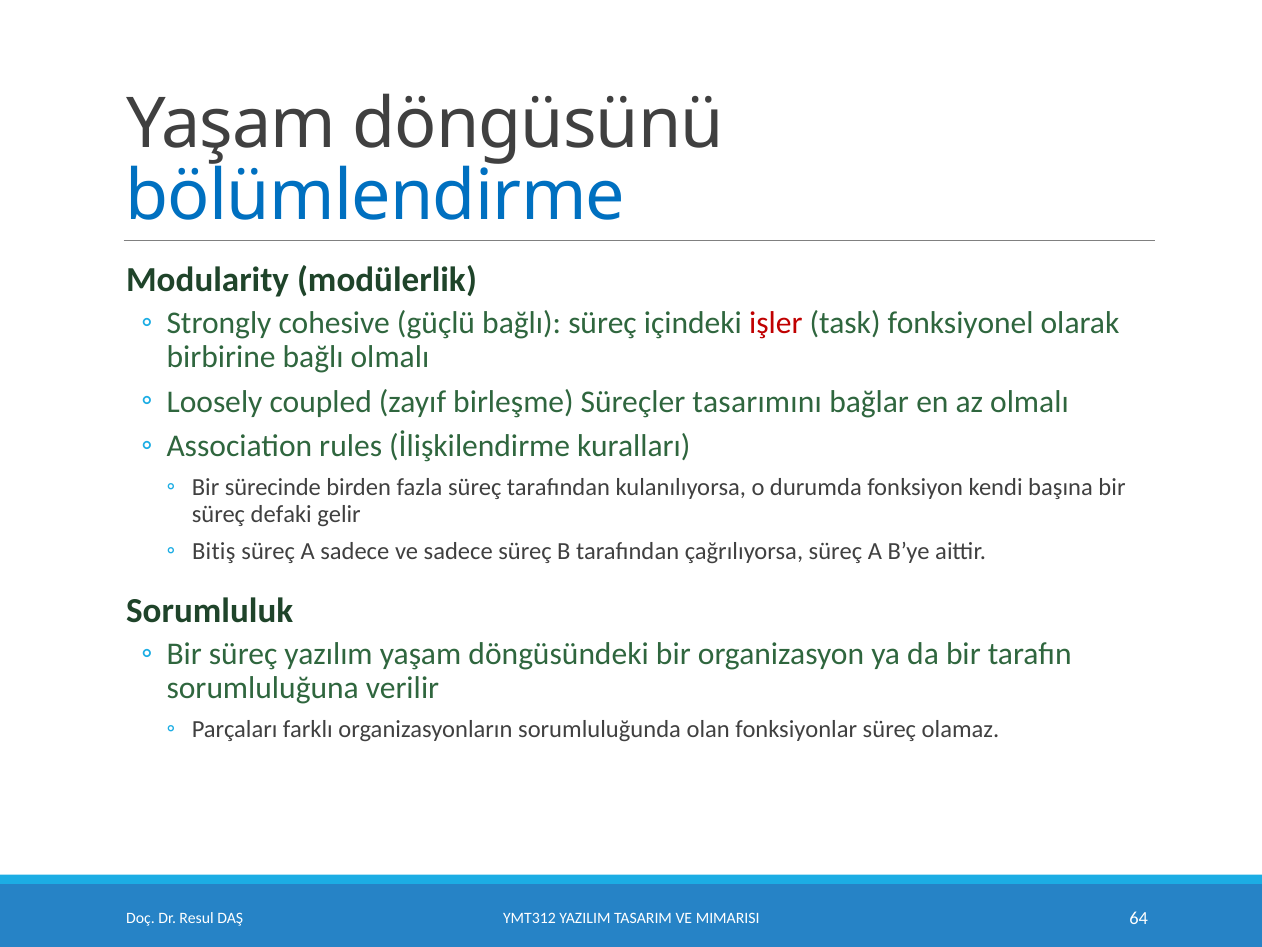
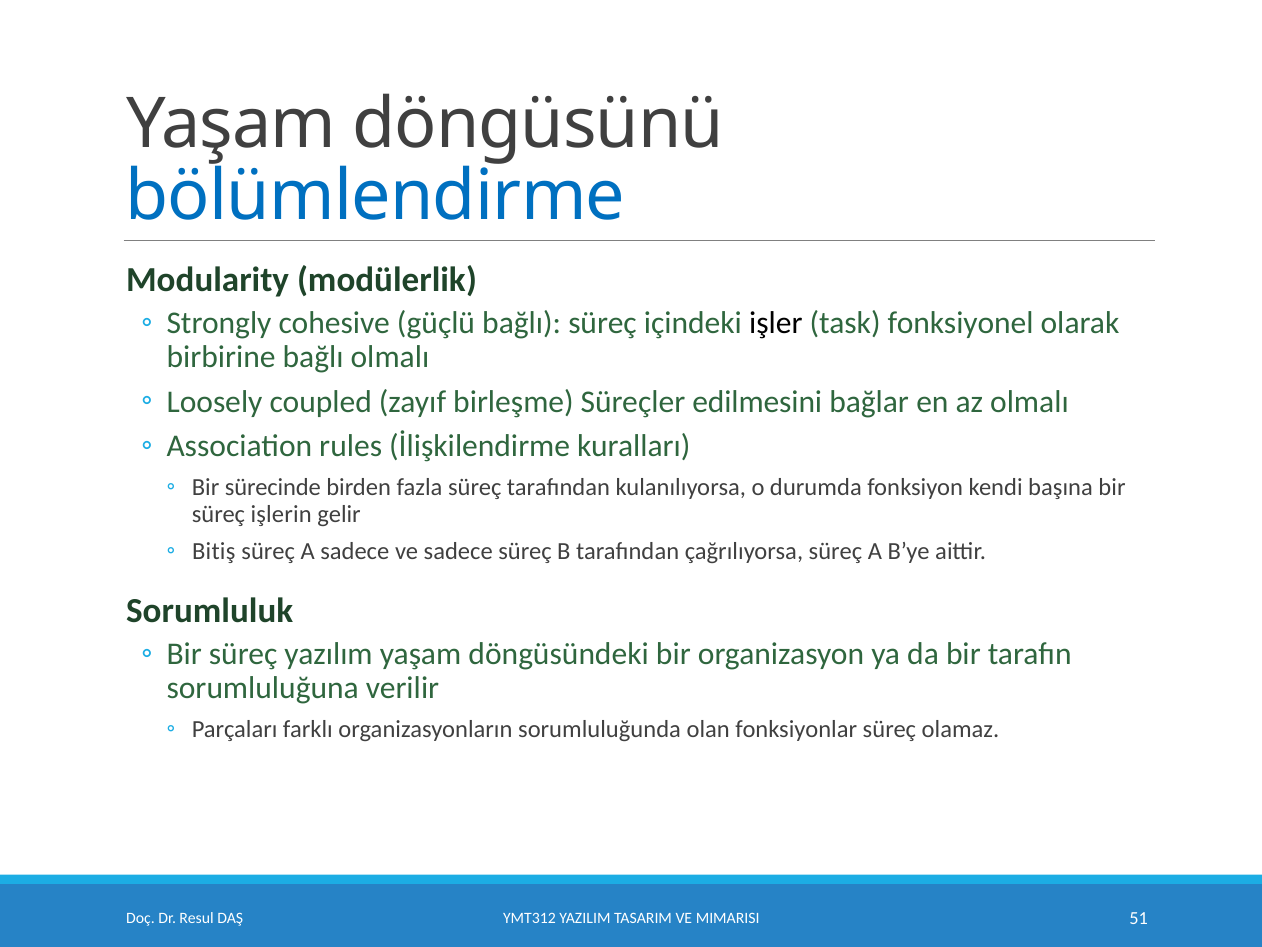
işler colour: red -> black (776, 323)
tasarımını: tasarımını -> edilmesini (757, 402)
defaki: defaki -> işlerin (281, 514)
64: 64 -> 51 (1139, 918)
